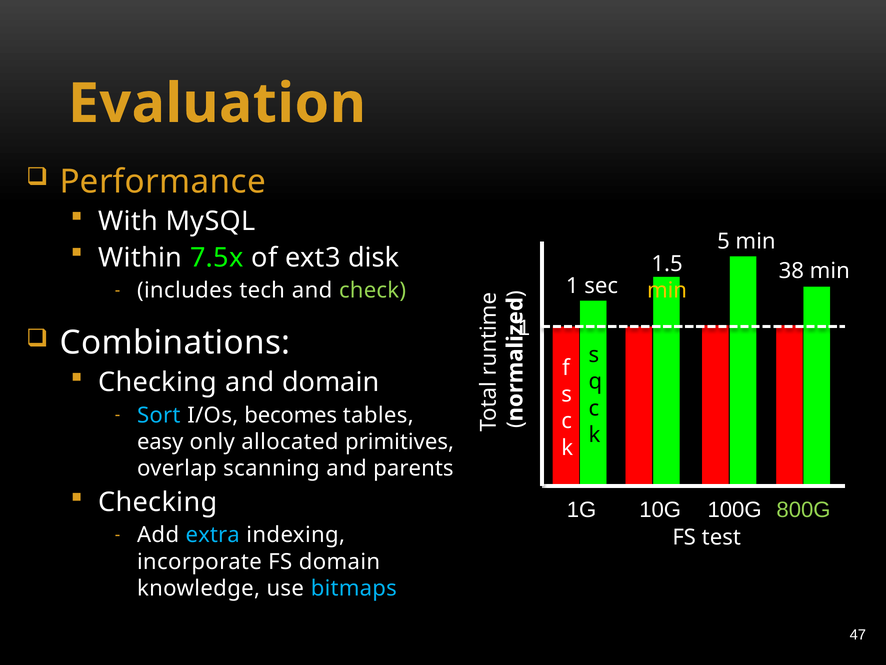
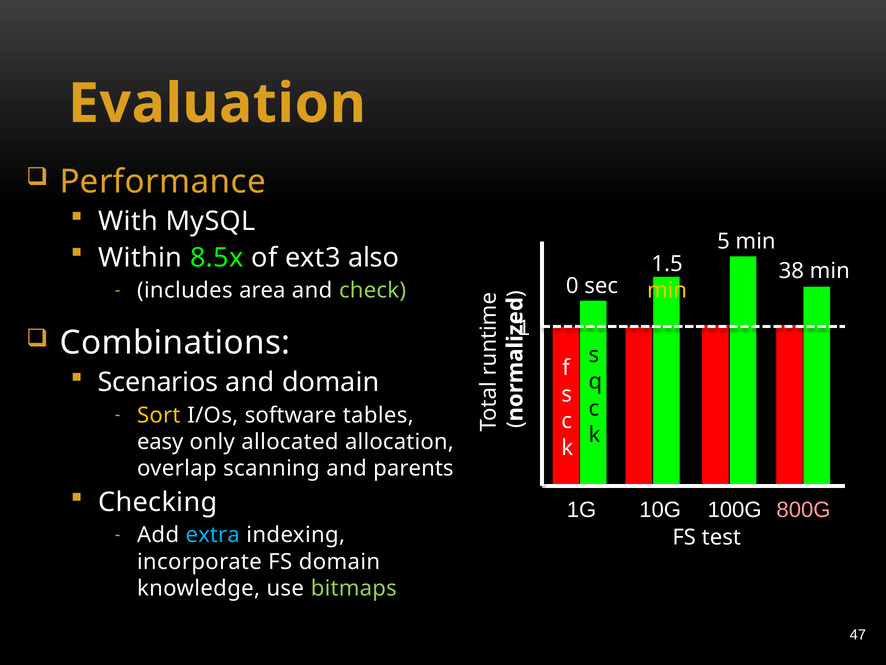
7.5x: 7.5x -> 8.5x (217, 257)
disk: disk -> also (374, 257)
tech: tech -> area (262, 290)
1: 1 -> 0 (572, 286)
Checking: Checking -> Scenarios (158, 382)
Sort colour: light blue -> yellow (159, 415)
becomes: becomes -> software (291, 415)
primitives: primitives -> allocation (399, 442)
800G colour: light green -> pink (804, 509)
bitmaps colour: light blue -> light green (354, 588)
